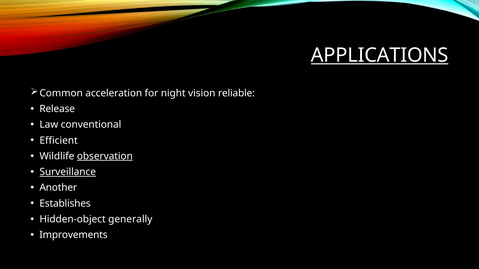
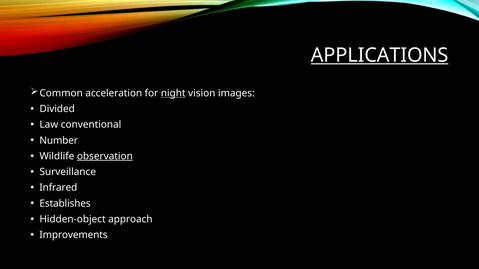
night underline: none -> present (173, 93)
reliable: reliable -> images (236, 93)
Release: Release -> Divided (57, 109)
Efficient: Efficient -> Number (59, 141)
Surveillance underline: present -> none (68, 172)
Another: Another -> Infrared (58, 188)
generally: generally -> approach (130, 220)
